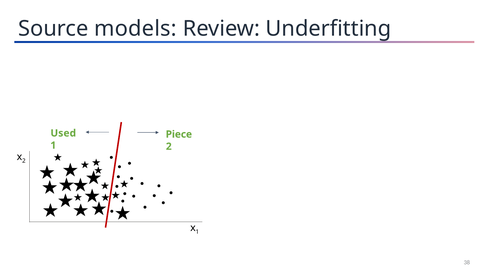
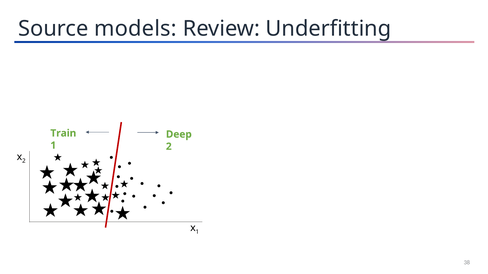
Used: Used -> Train (63, 133)
Piece: Piece -> Deep (179, 135)
